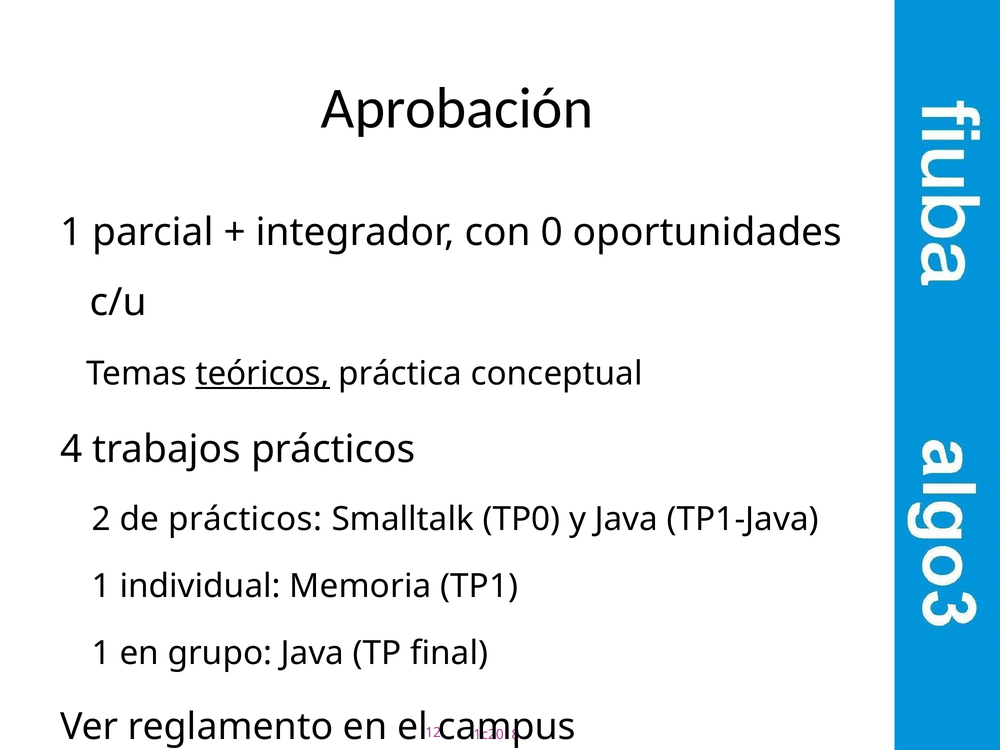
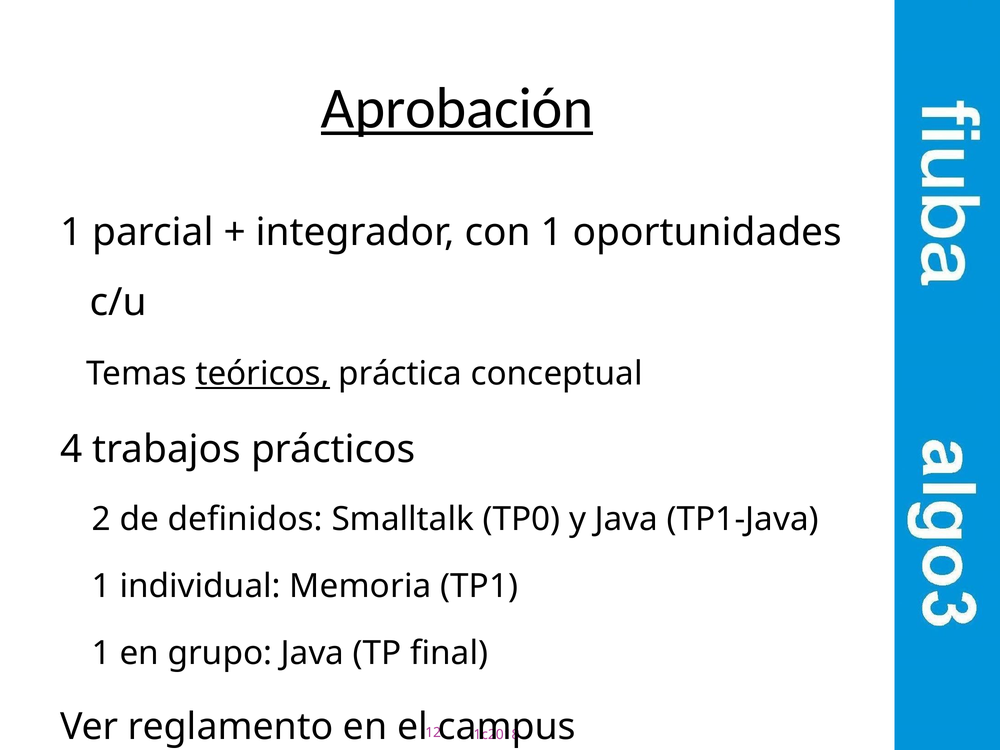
Aprobación underline: none -> present (457, 108)
con 0: 0 -> 1 (552, 233)
de prácticos: prácticos -> definidos (245, 519)
